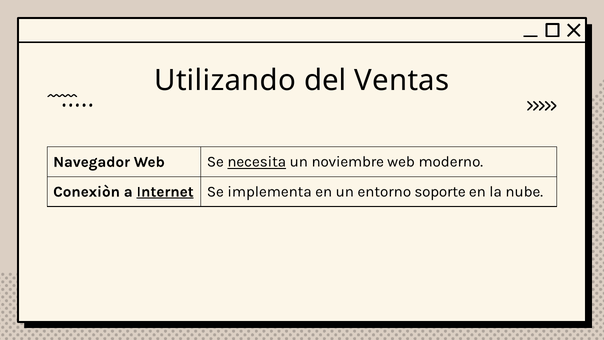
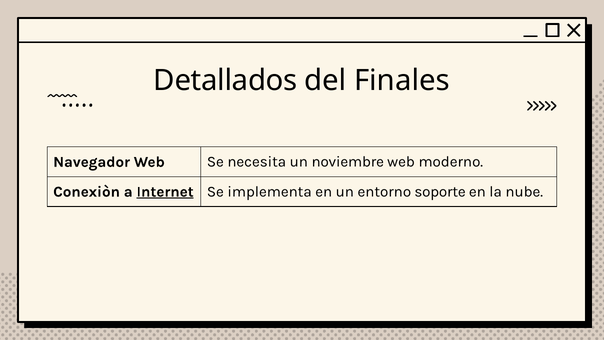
Utilizando: Utilizando -> Detallados (225, 81)
Ventas: Ventas -> Finales (402, 81)
necesita underline: present -> none (257, 162)
